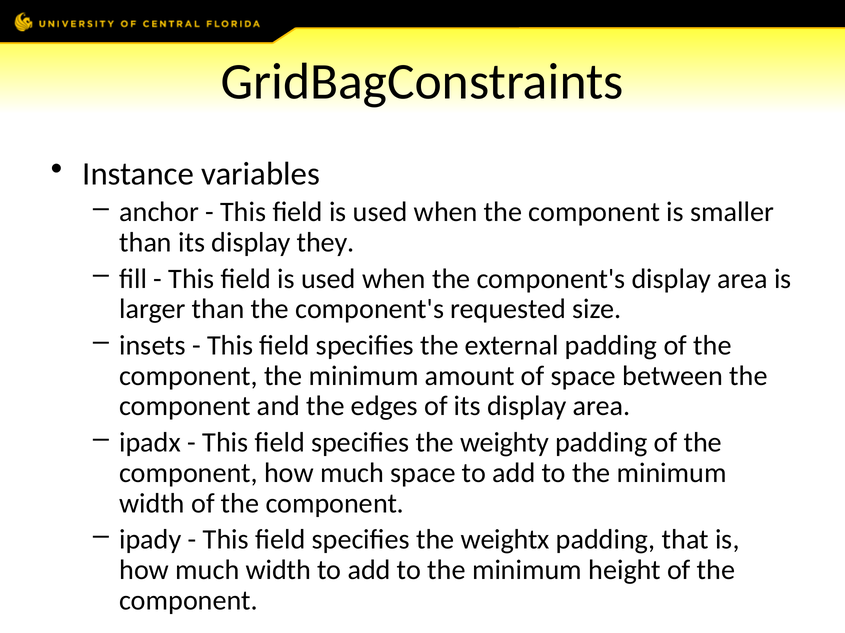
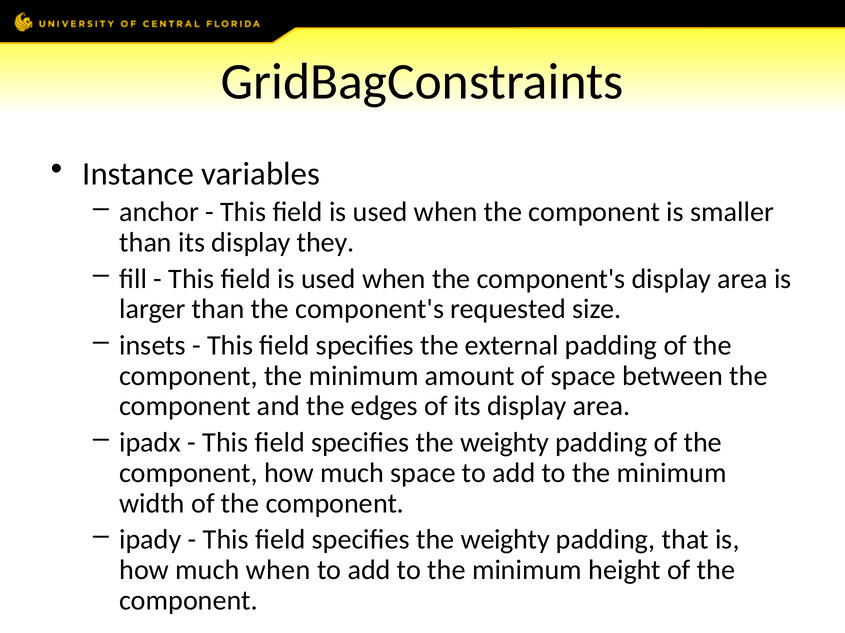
weightx: weightx -> weighty (505, 540)
much width: width -> when (278, 571)
